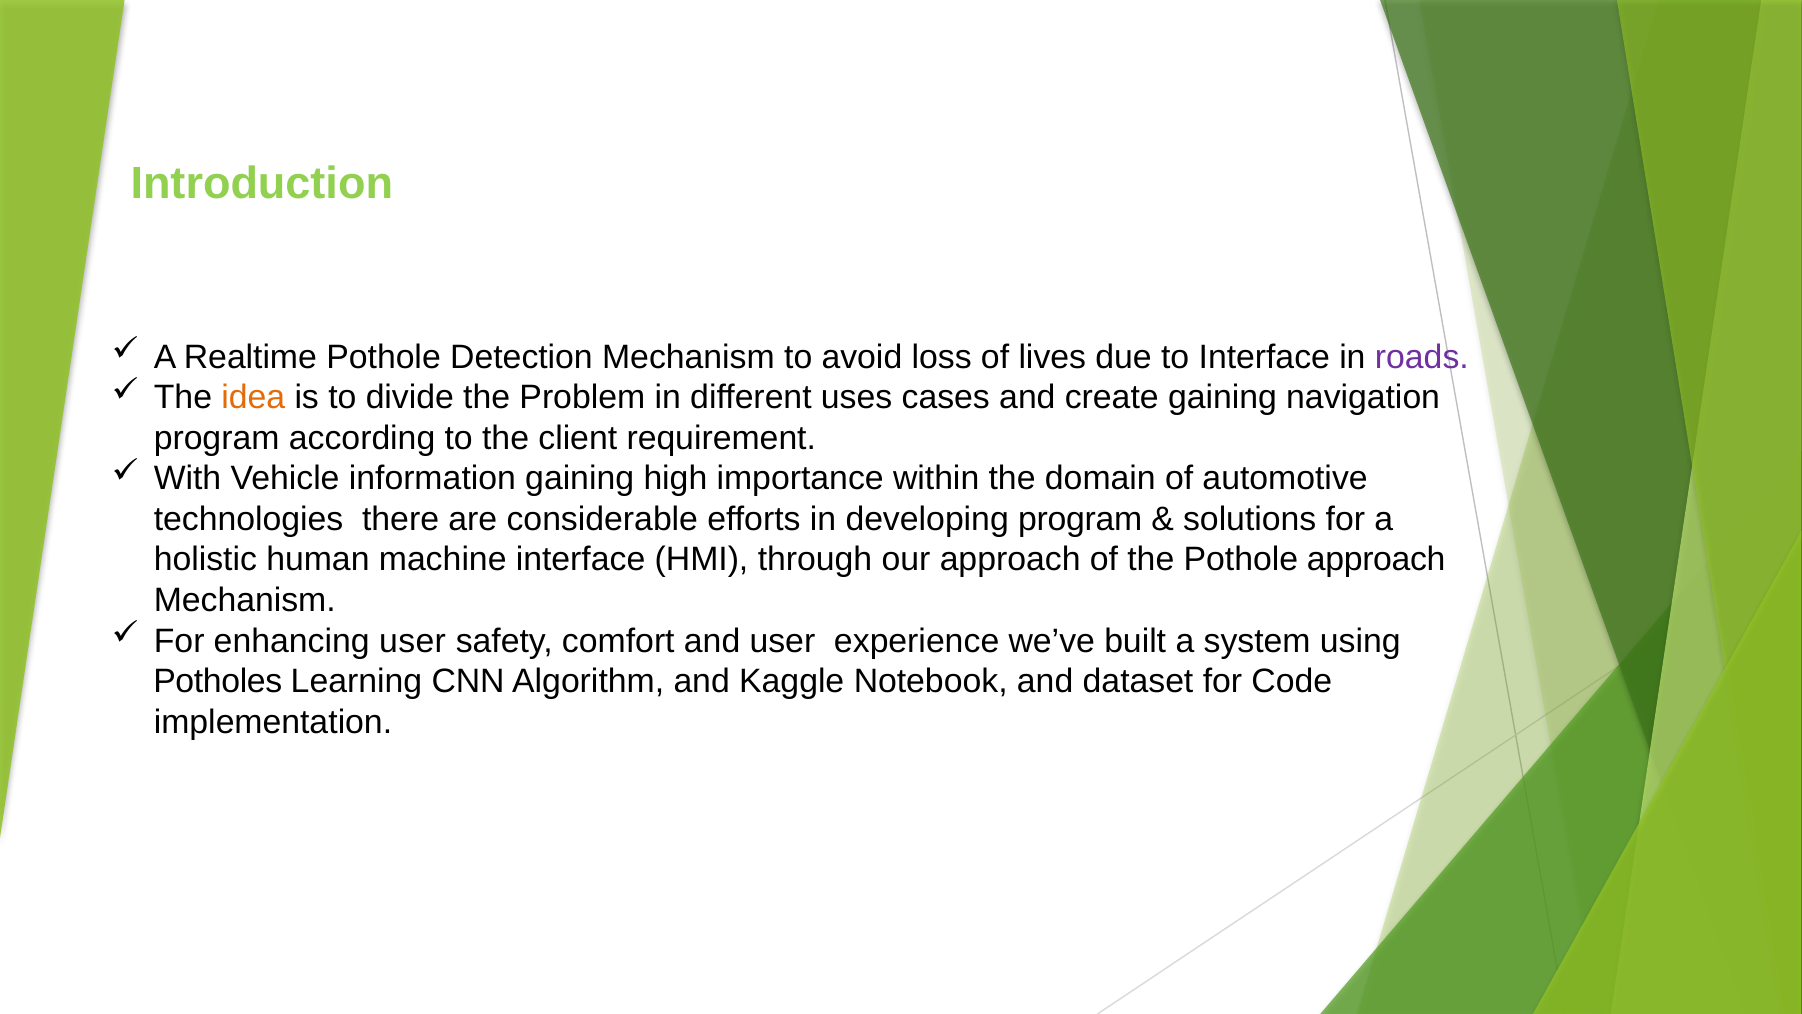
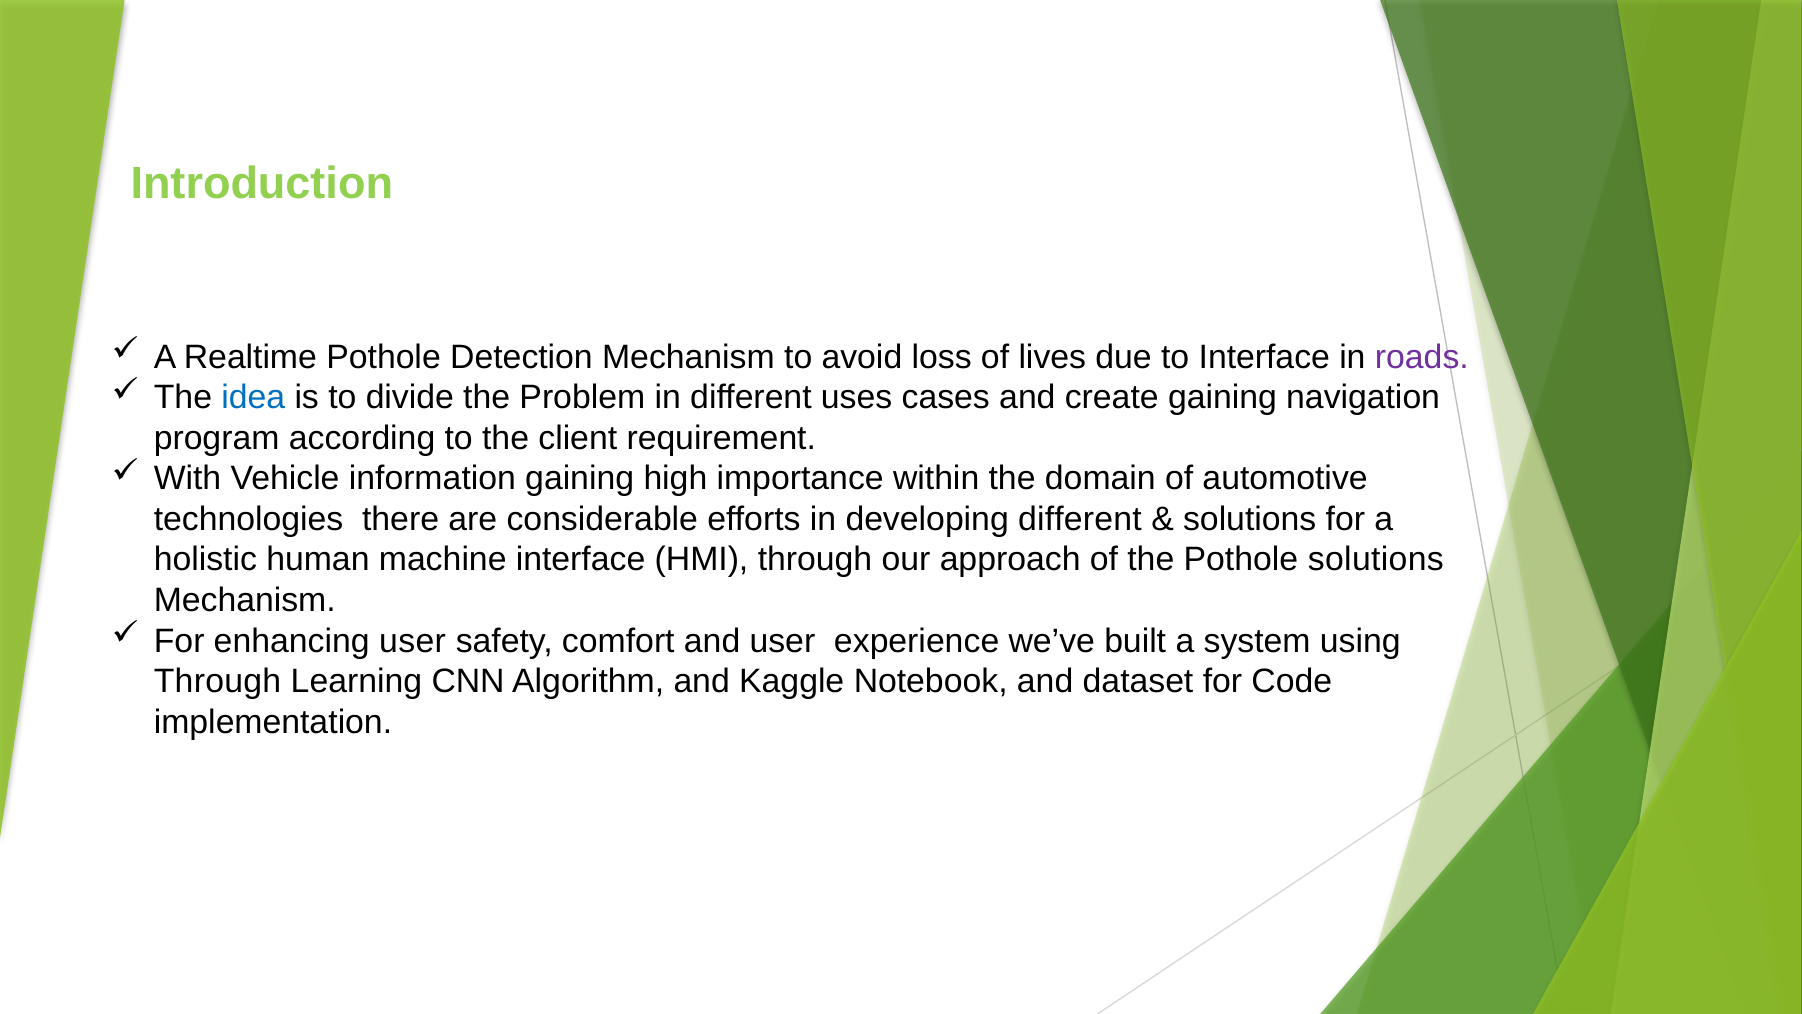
idea colour: orange -> blue (253, 397)
developing program: program -> different (1080, 519)
Pothole approach: approach -> solutions (1376, 560)
Potholes: Potholes -> Through (218, 681)
